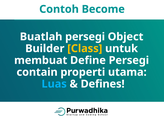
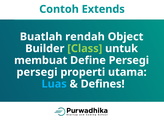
Become: Become -> Extends (103, 9)
Buatlah persegi: persegi -> rendah (85, 37)
Class colour: yellow -> light green (85, 49)
contain: contain -> persegi (37, 72)
